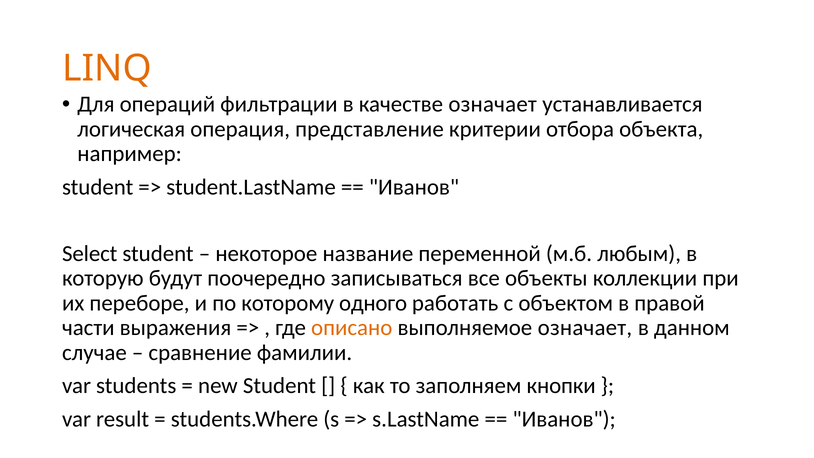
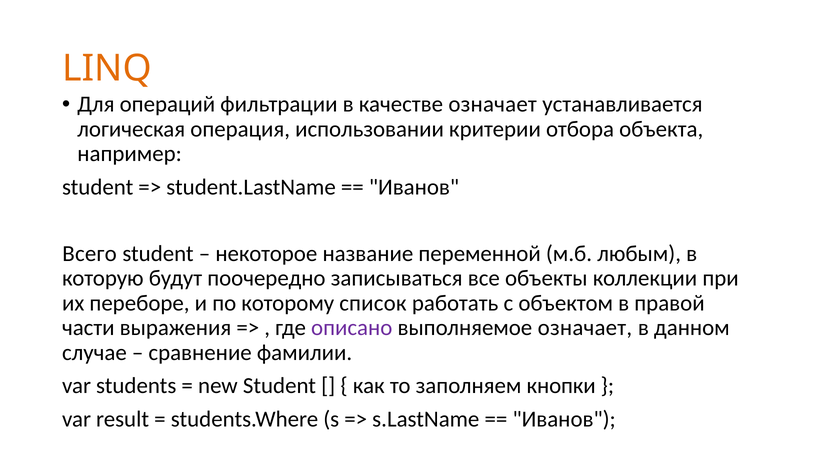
представление: представление -> использовании (370, 129)
Select: Select -> Всего (90, 254)
одного: одного -> список (373, 303)
описано colour: orange -> purple (352, 328)
